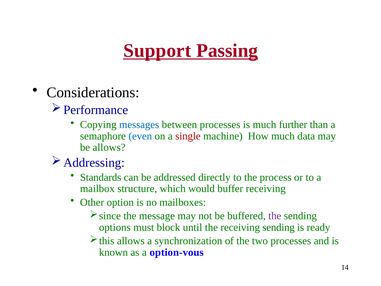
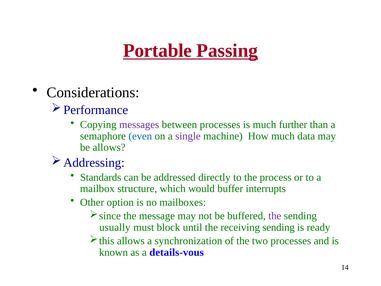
Support: Support -> Portable (157, 51)
messages colour: blue -> purple (139, 124)
single colour: red -> purple (188, 136)
buffer receiving: receiving -> interrupts (266, 189)
options: options -> usually (115, 227)
option-vous: option-vous -> details-vous (177, 252)
